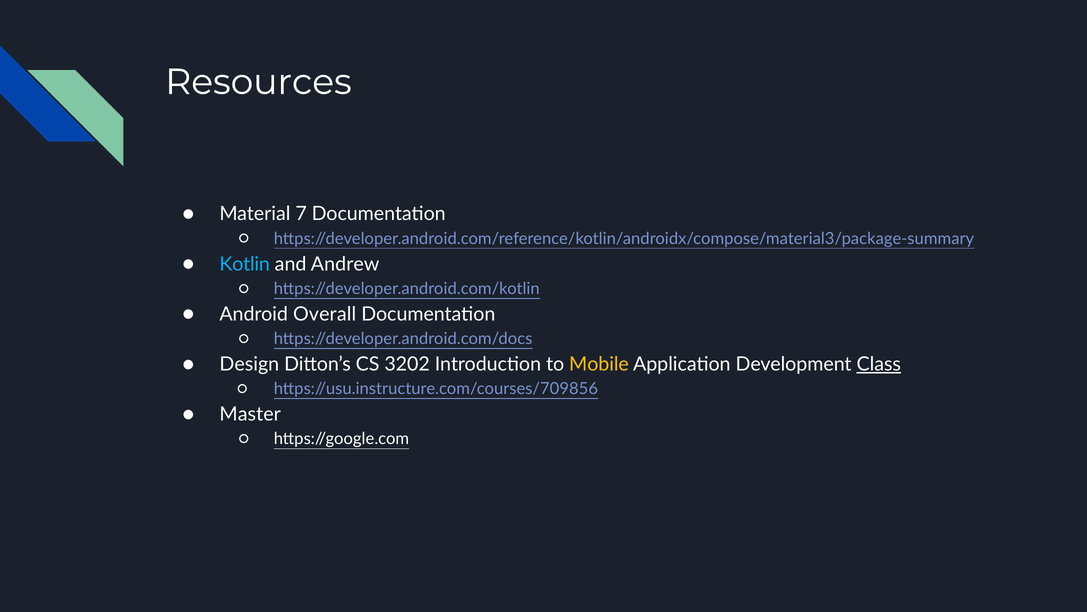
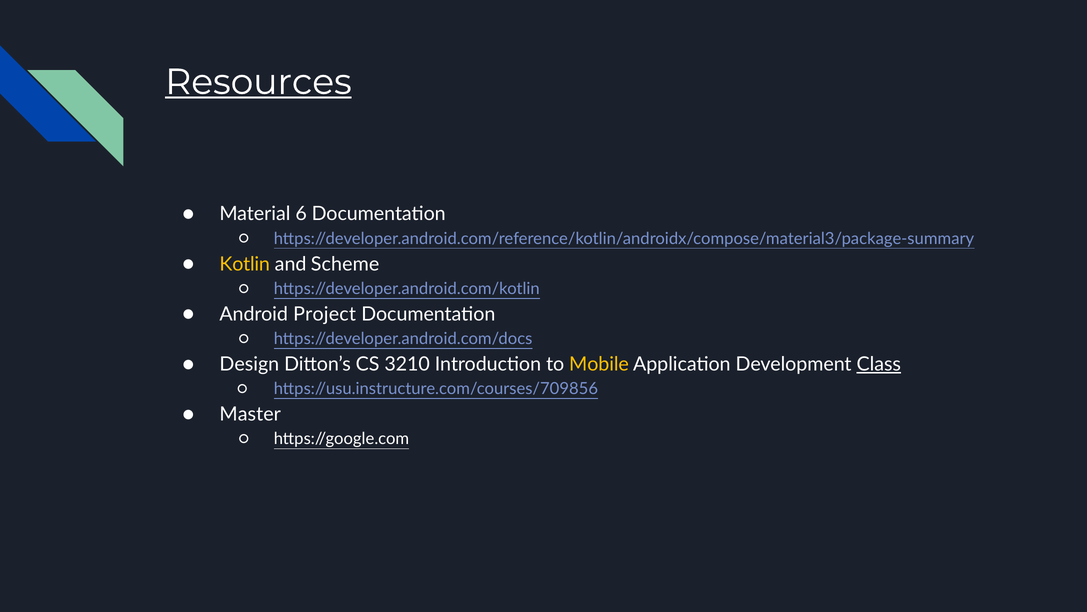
Resources underline: none -> present (258, 82)
7: 7 -> 6 (301, 214)
Kotlin colour: light blue -> yellow (245, 264)
Andrew: Andrew -> Scheme (345, 264)
Overall: Overall -> Project (325, 314)
3202: 3202 -> 3210 (407, 364)
